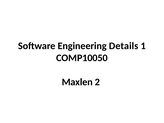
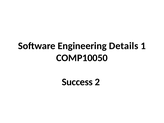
Maxlen: Maxlen -> Success (77, 82)
